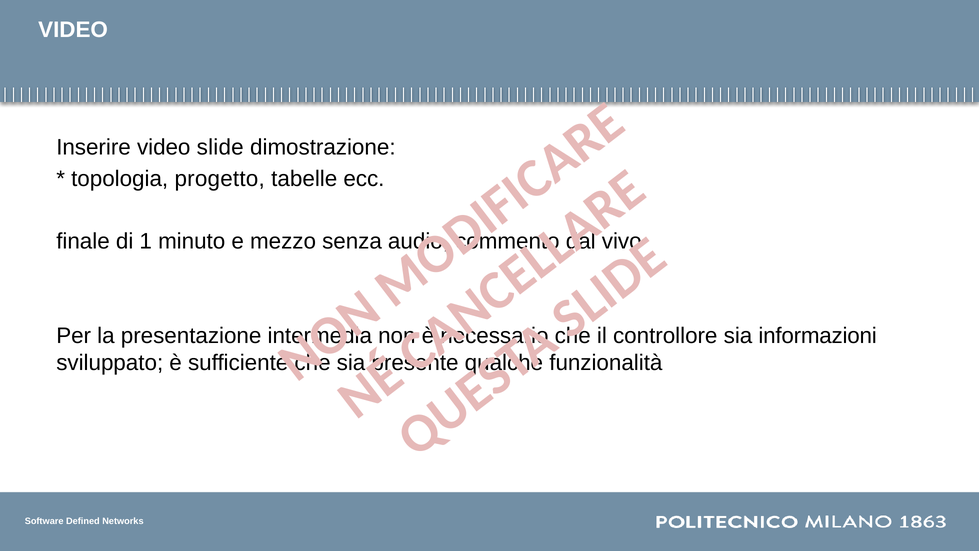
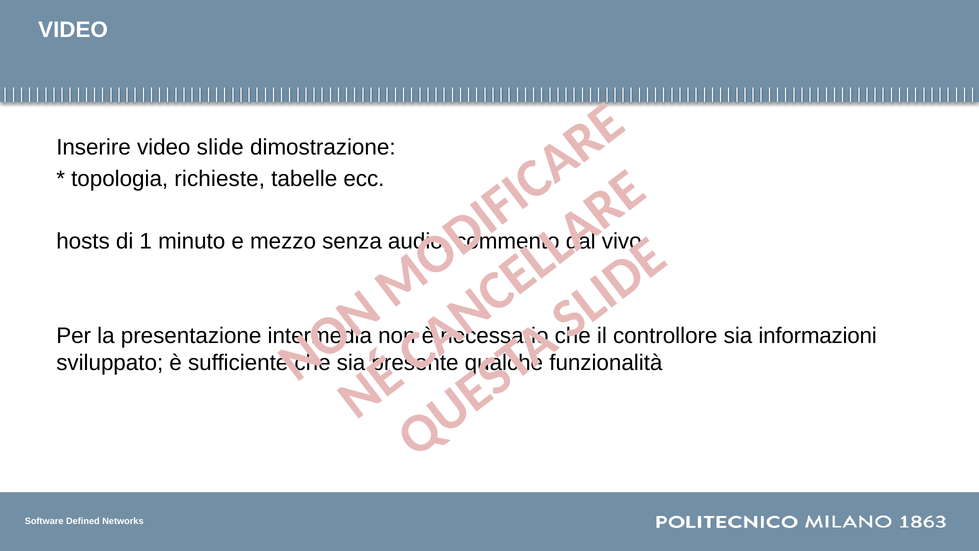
progetto: progetto -> richieste (220, 179)
finale: finale -> hosts (83, 241)
